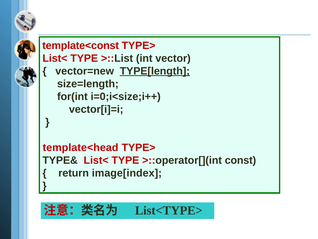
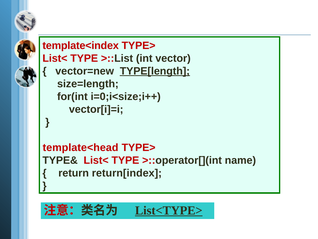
template<const: template<const -> template<index (81, 46)
const: const -> name (240, 160)
image[index: image[index -> return[index (127, 173)
List<TYPE> underline: none -> present (169, 210)
